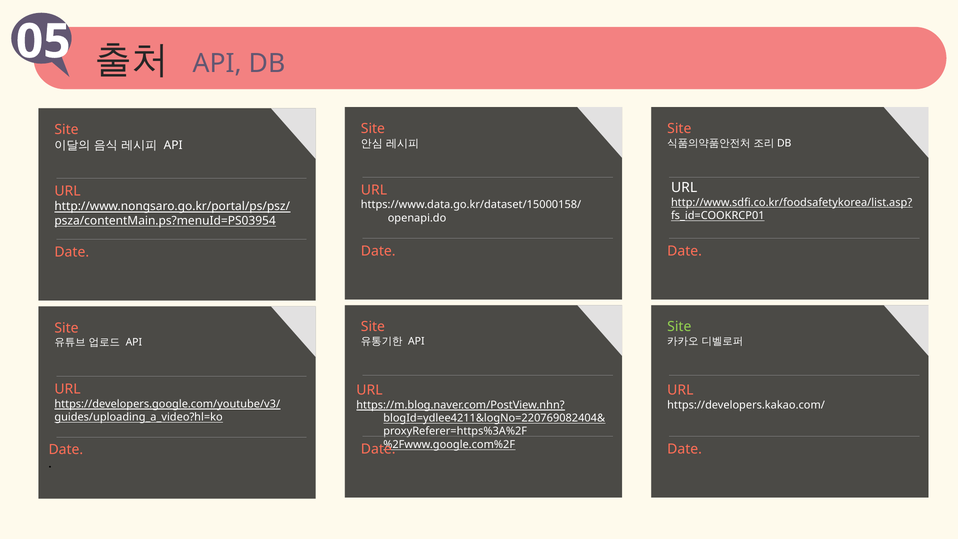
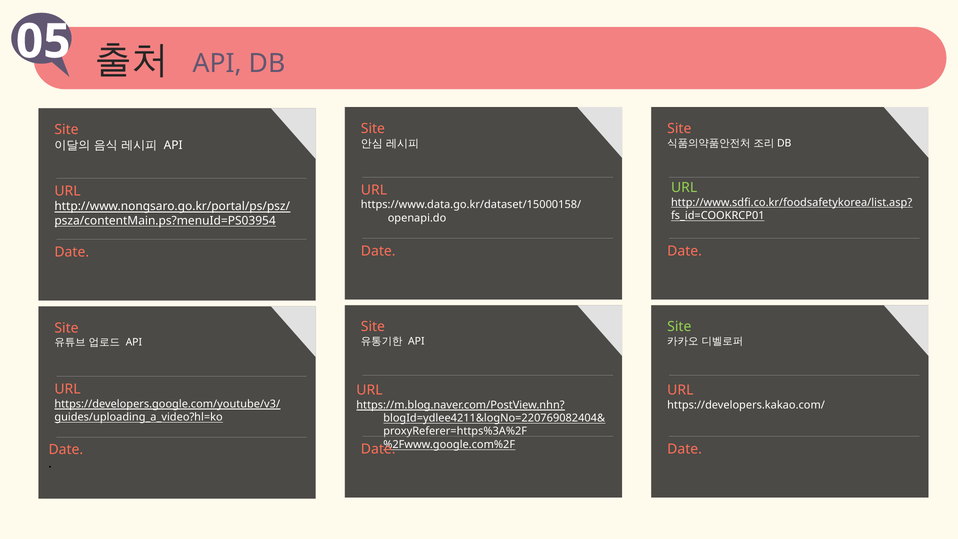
URL colour: white -> light green (684, 188)
